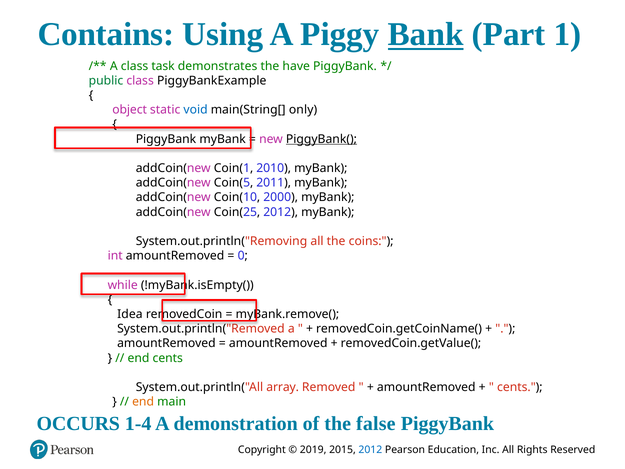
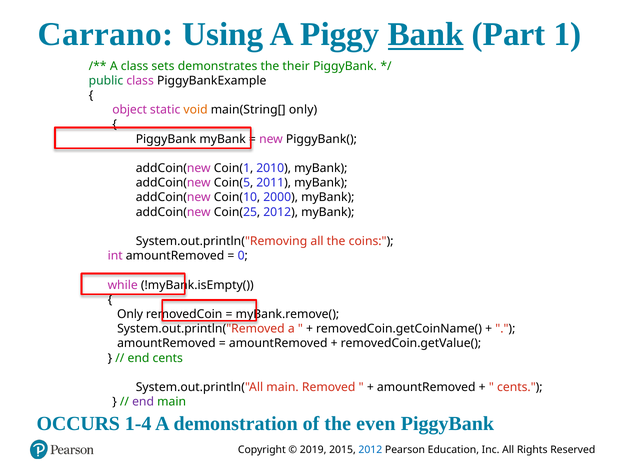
Contains: Contains -> Carrano (106, 34)
task: task -> sets (163, 66)
have: have -> their (296, 66)
void colour: blue -> orange (196, 110)
PiggyBank( underline: present -> none (321, 139)
Idea: Idea -> Only (130, 314)
System.out.println("All array: array -> main (283, 387)
end colour: orange -> purple (143, 402)
false: false -> even (376, 424)
